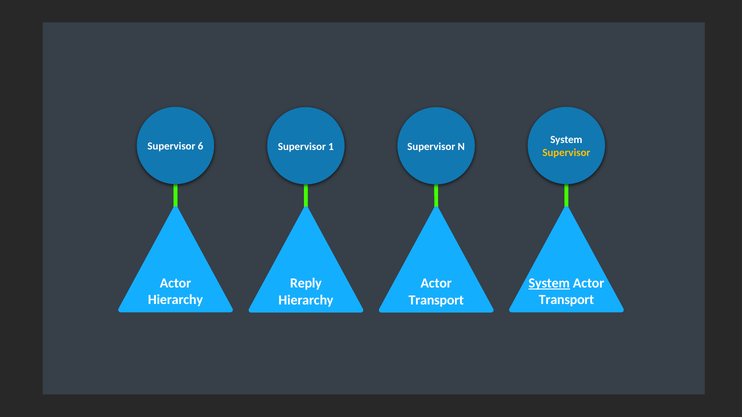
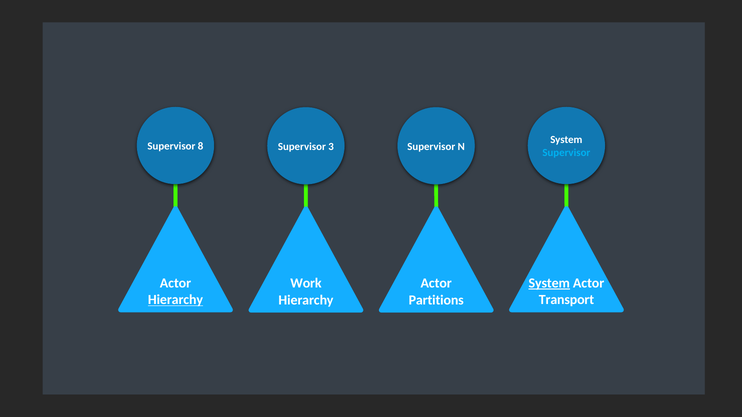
6: 6 -> 8 (201, 146)
1: 1 -> 3 (331, 147)
Supervisor colour: yellow -> light blue (566, 153)
Reply: Reply -> Work (306, 284)
Hierarchy underline: none -> present (176, 300)
Transport: Transport -> Partitions (436, 300)
